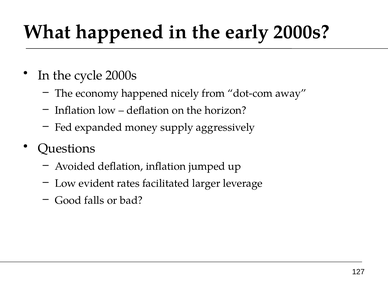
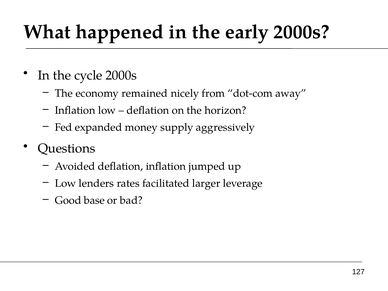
economy happened: happened -> remained (145, 93)
evident: evident -> lenders (96, 183)
falls: falls -> base (94, 200)
